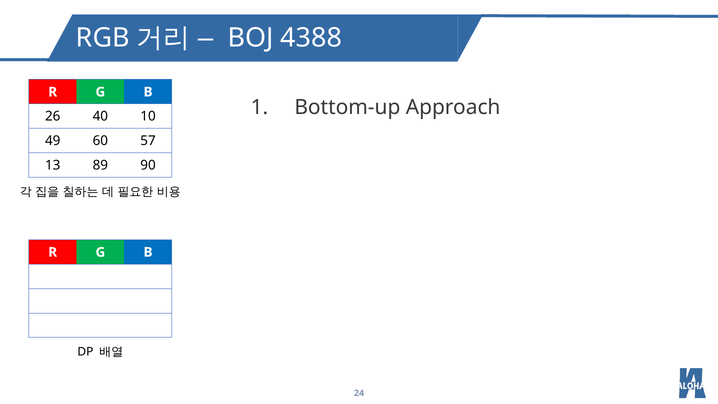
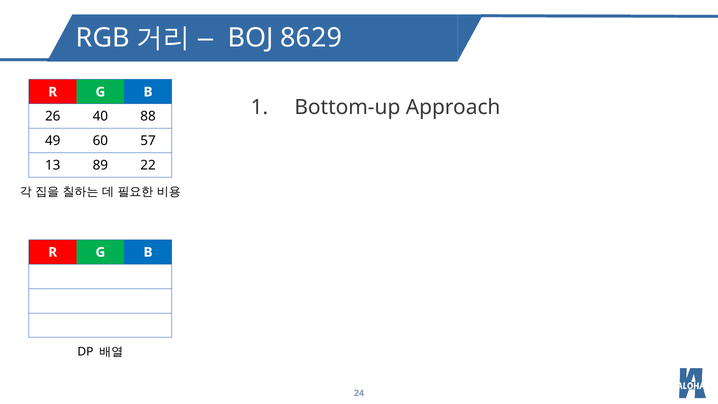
4388: 4388 -> 8629 (311, 38)
10: 10 -> 88 (148, 116)
90: 90 -> 22 (148, 165)
